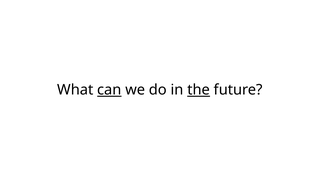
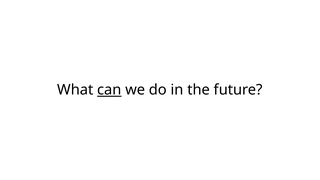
the underline: present -> none (199, 90)
